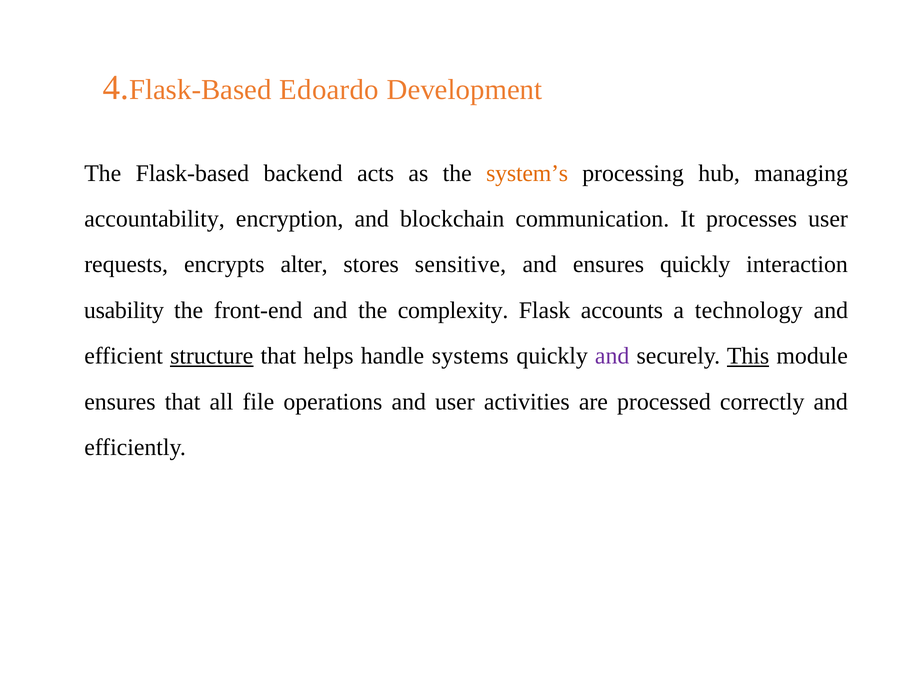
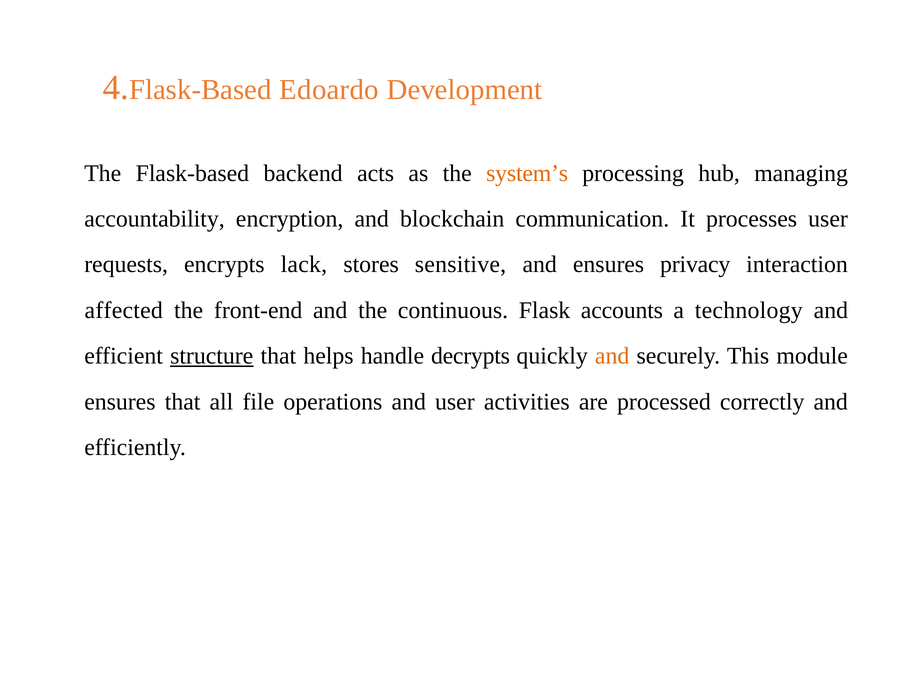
alter: alter -> lack (304, 264)
ensures quickly: quickly -> privacy (695, 264)
usability: usability -> affected (124, 310)
complexity: complexity -> continuous (453, 310)
systems: systems -> decrypts (470, 356)
and colour: purple -> orange (612, 356)
This underline: present -> none (748, 356)
